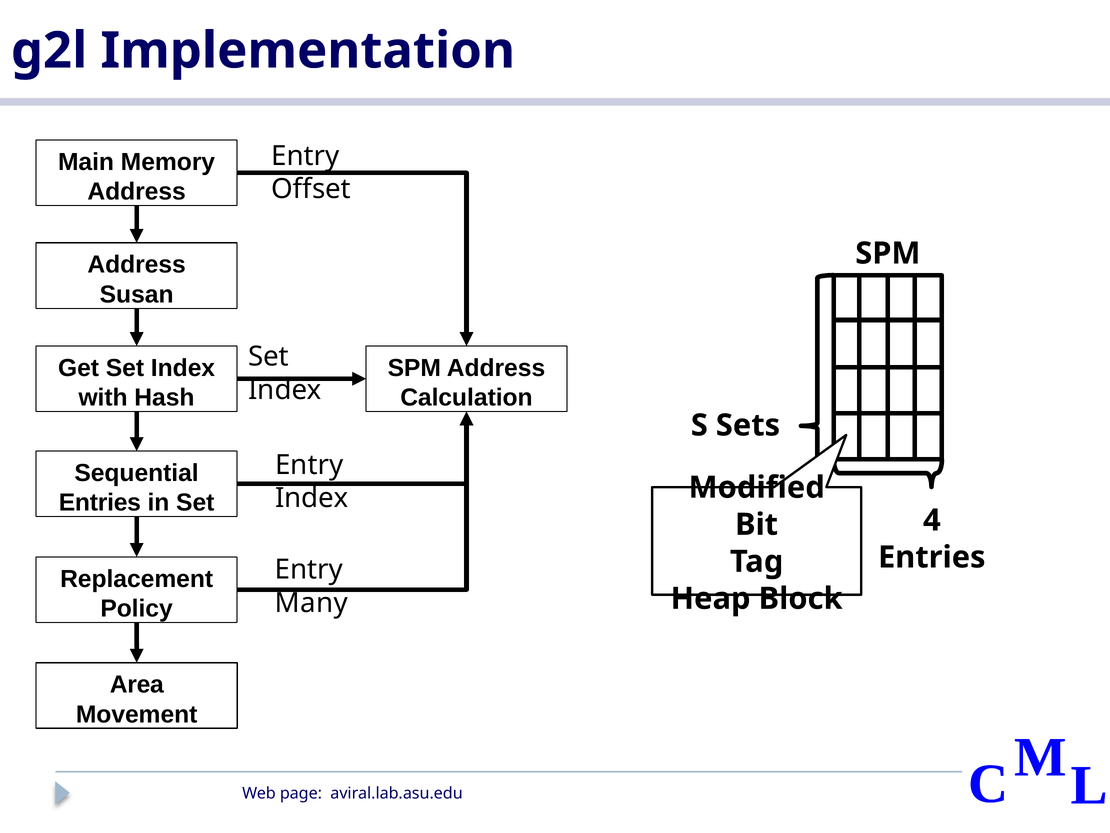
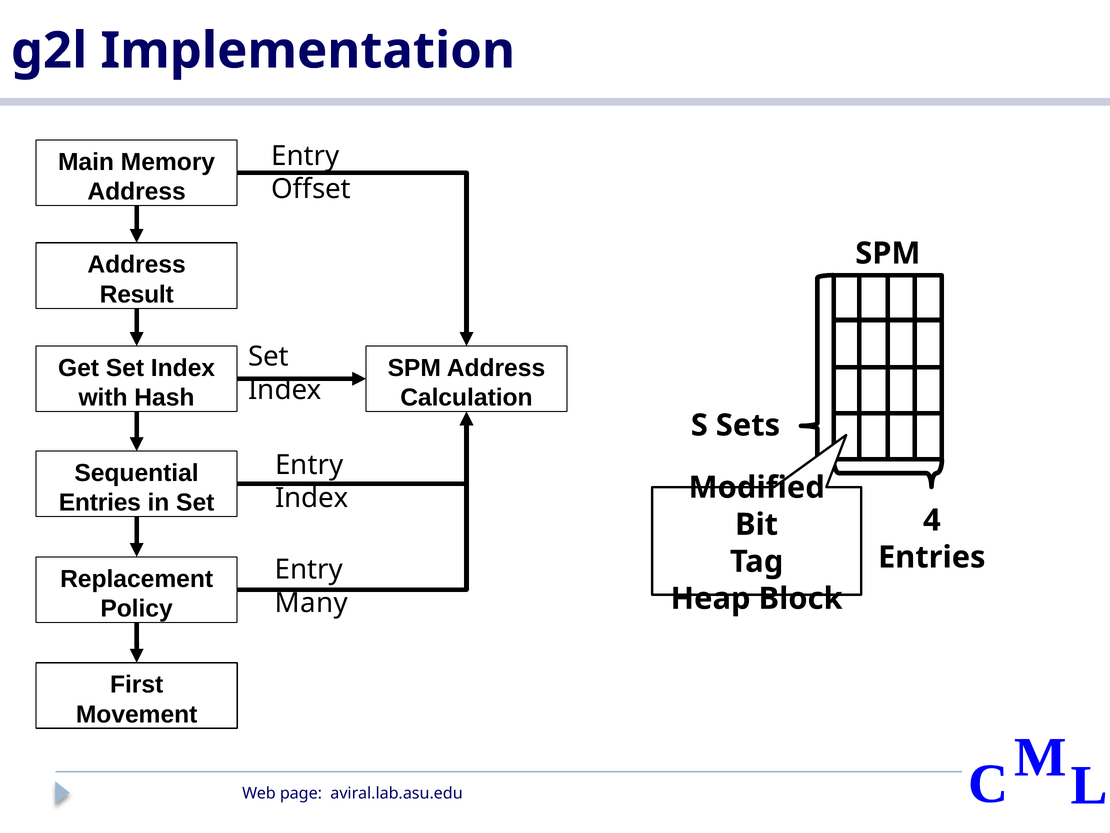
Susan: Susan -> Result (137, 294)
Area: Area -> First (137, 684)
